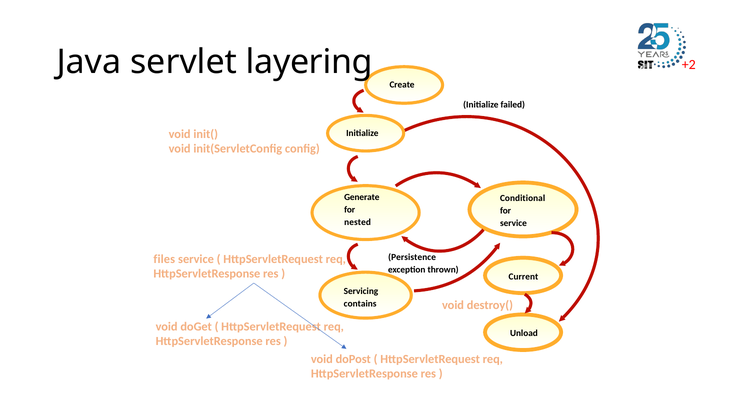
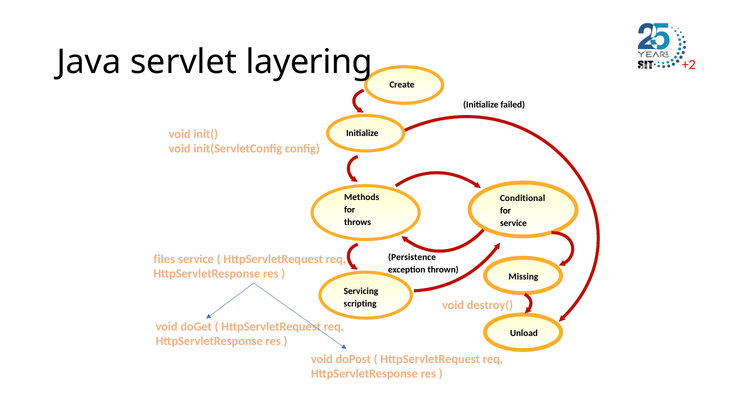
Generate: Generate -> Methods (362, 197)
nested: nested -> throws (358, 222)
Current: Current -> Missing (523, 277)
contains: contains -> scripting (360, 304)
